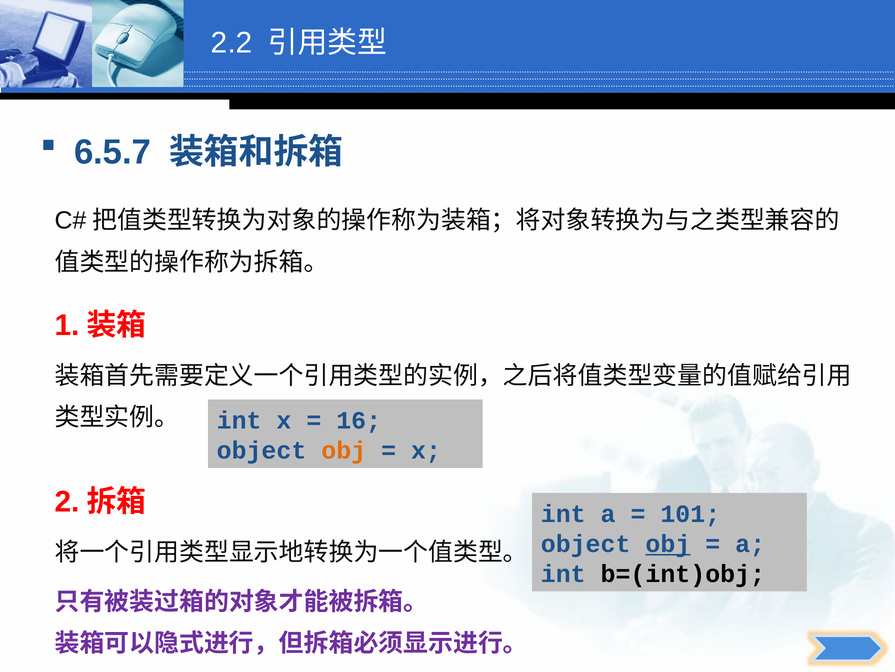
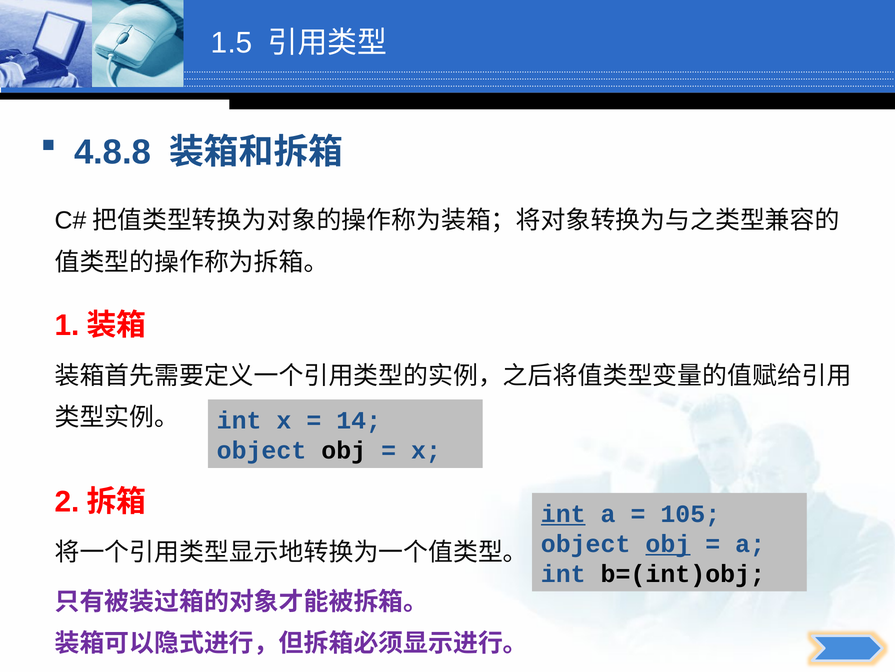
2.2: 2.2 -> 1.5 (232, 43)
6.5.7: 6.5.7 -> 4.8.8 (113, 152)
16: 16 -> 14 (359, 420)
obj colour: orange -> black (344, 450)
int underline: none -> present (563, 513)
101: 101 -> 105 (690, 513)
